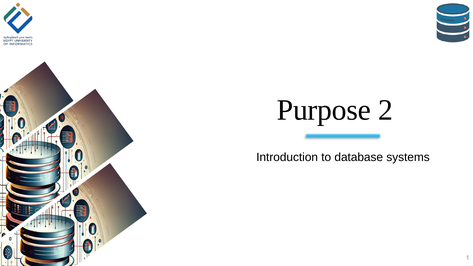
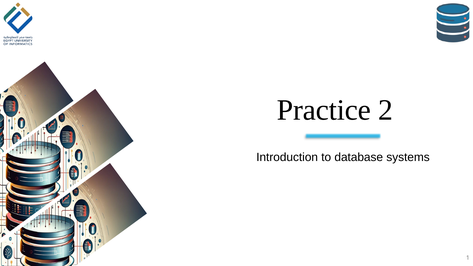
Purpose: Purpose -> Practice (324, 110)
